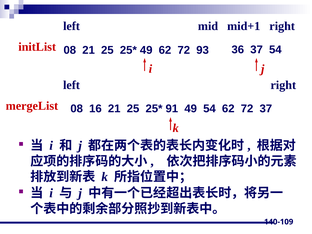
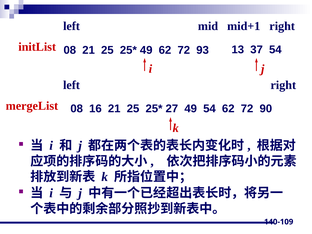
36: 36 -> 13 (238, 50)
91: 91 -> 27 (172, 109)
72 37: 37 -> 90 (266, 109)
